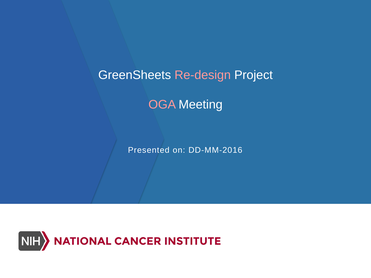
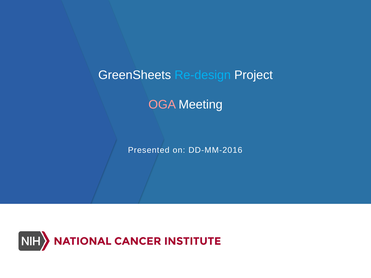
Re-design colour: pink -> light blue (203, 75)
